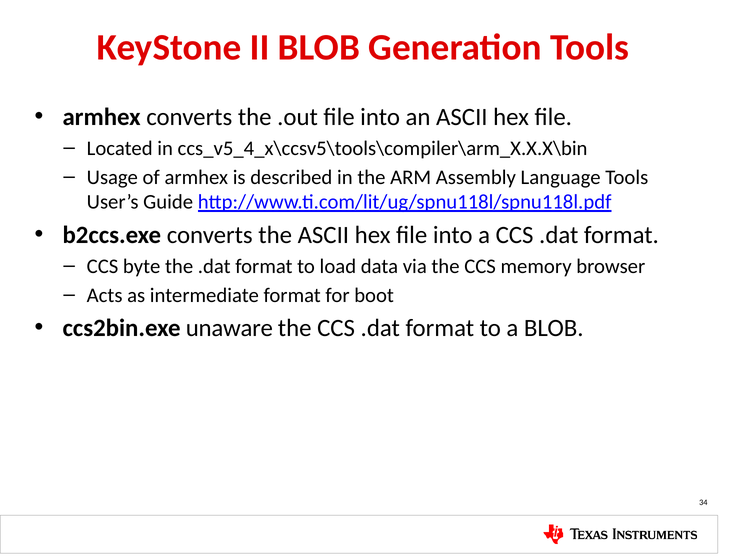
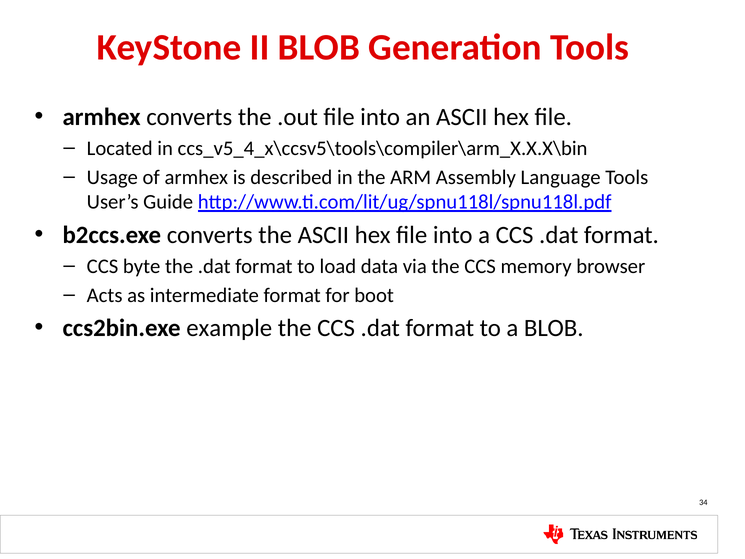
unaware: unaware -> example (229, 328)
